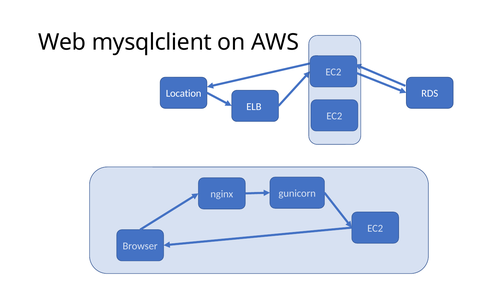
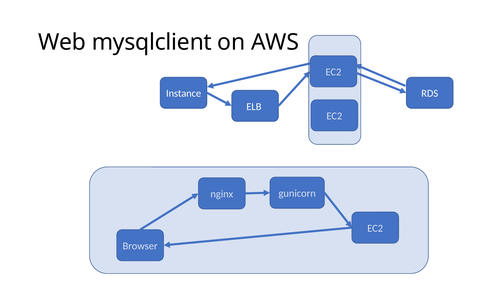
Location: Location -> Instance (184, 93)
